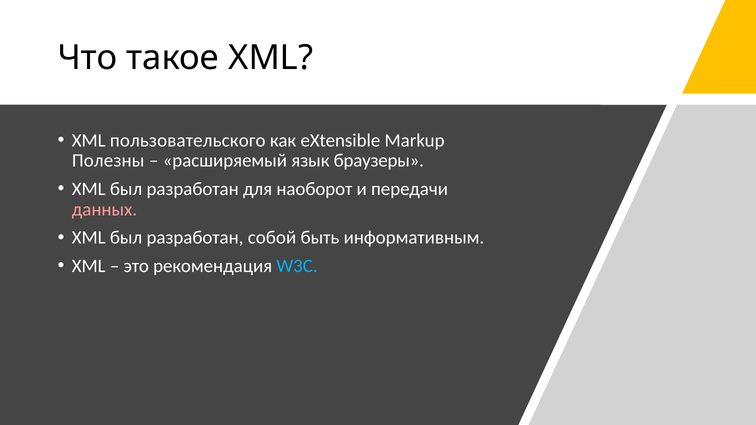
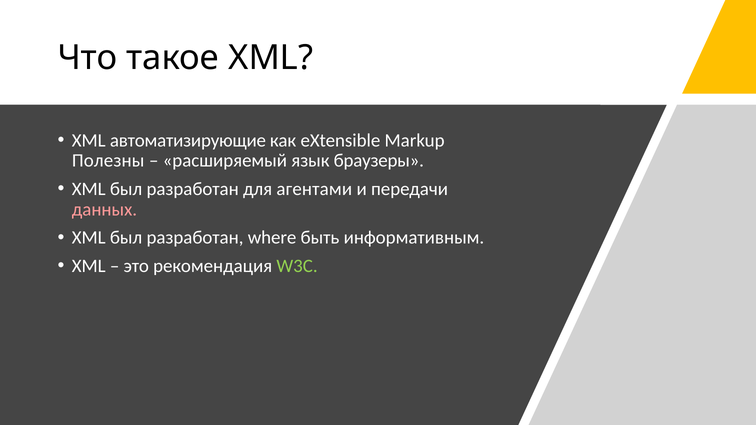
пользовательского: пользовательского -> автоматизирующие (188, 140)
наоборот: наоборот -> агентами (314, 189)
собой: собой -> where (272, 238)
W3C colour: light blue -> light green (297, 266)
